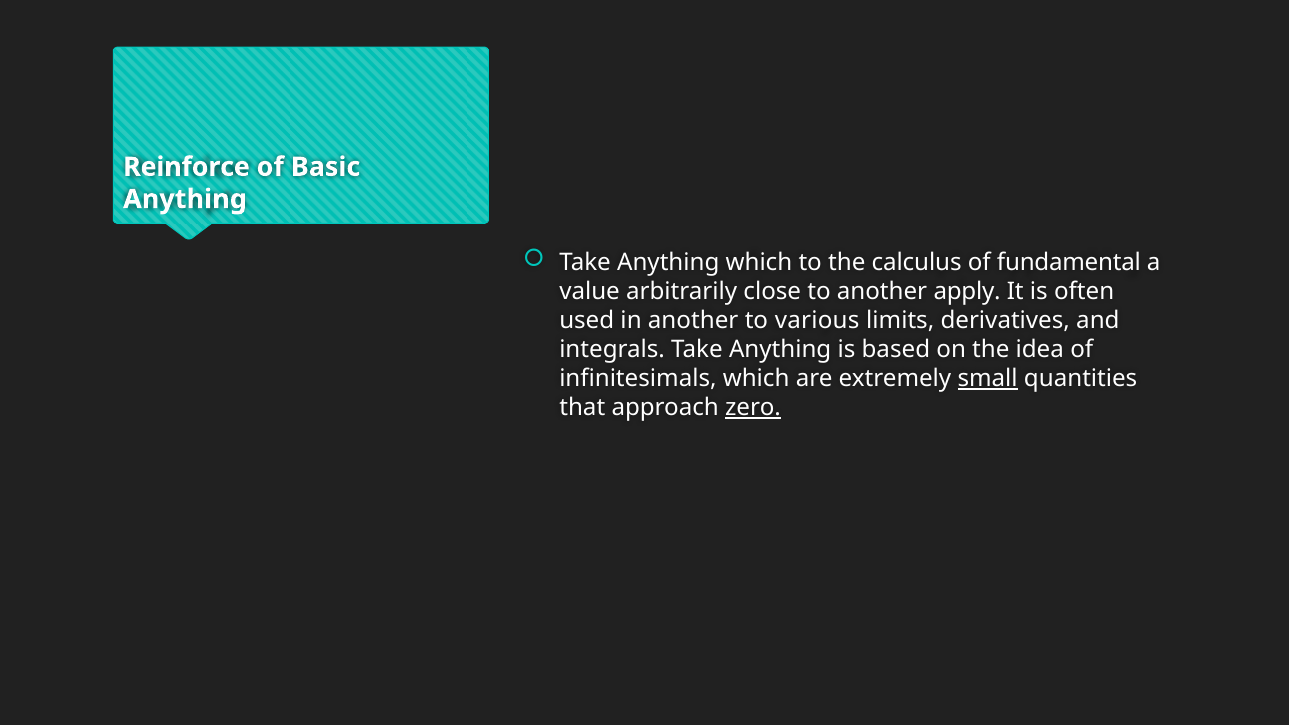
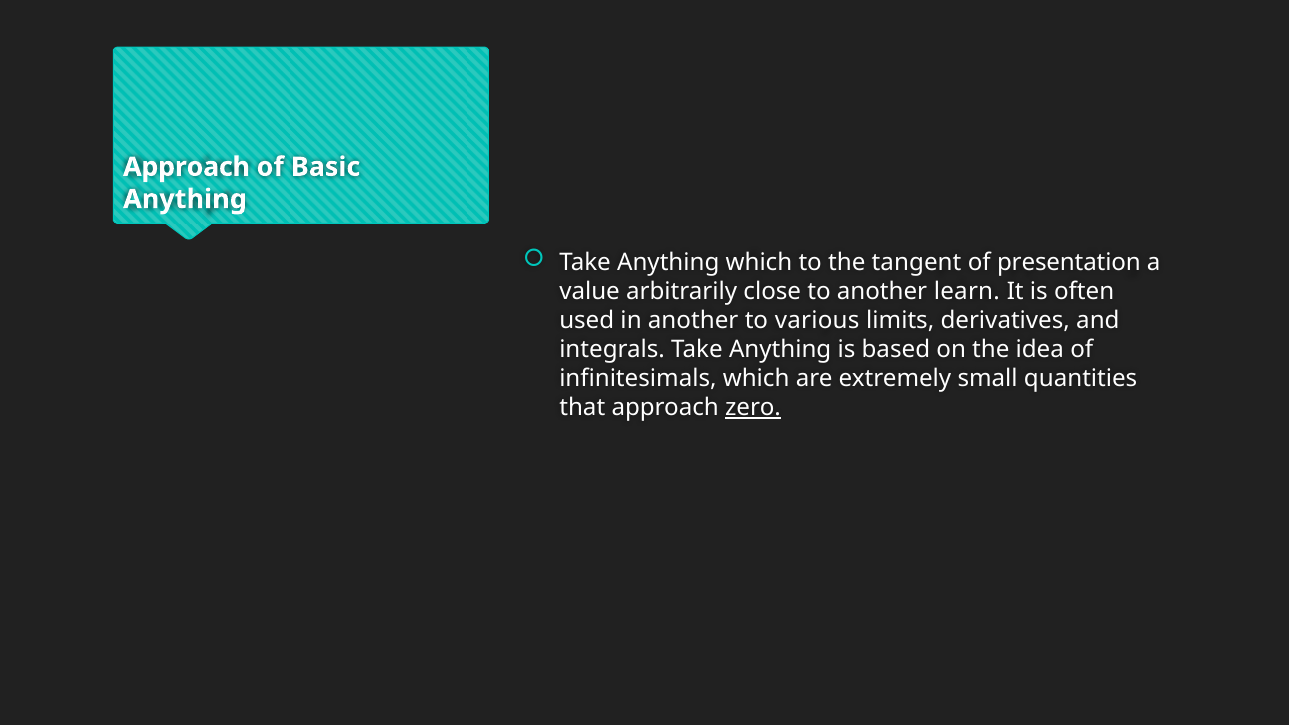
Reinforce: Reinforce -> Approach (187, 167)
calculus: calculus -> tangent (917, 263)
fundamental: fundamental -> presentation (1069, 263)
apply: apply -> learn (967, 292)
small underline: present -> none (988, 379)
